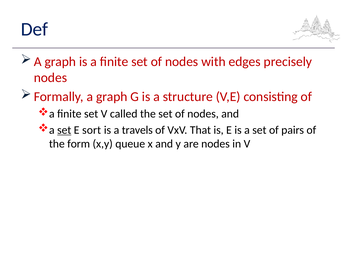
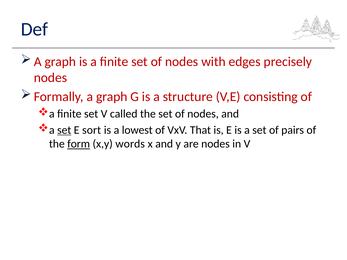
travels: travels -> lowest (137, 130)
form underline: none -> present (79, 144)
queue: queue -> words (130, 144)
